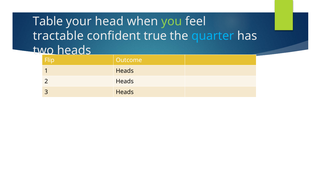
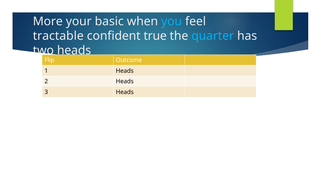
Table: Table -> More (48, 21)
head: head -> basic (109, 21)
you colour: light green -> light blue (172, 21)
